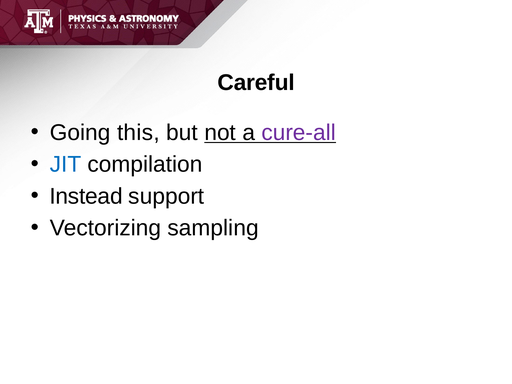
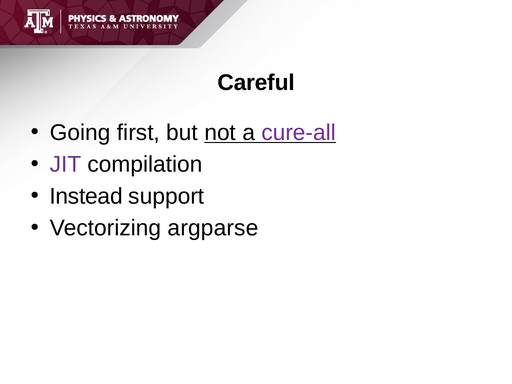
this: this -> first (138, 133)
JIT colour: blue -> purple (66, 164)
sampling: sampling -> argparse (213, 228)
